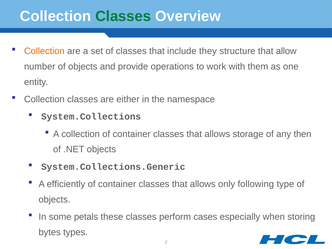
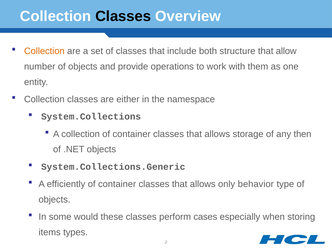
Classes colour: green -> black (123, 16)
they: they -> both (208, 51)
following: following -> behavior (256, 184)
petals: petals -> would (86, 217)
bytes: bytes -> items (50, 232)
